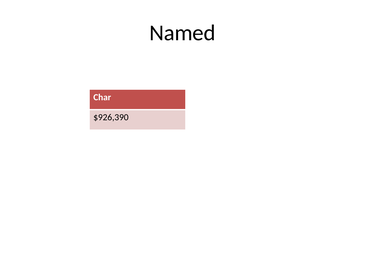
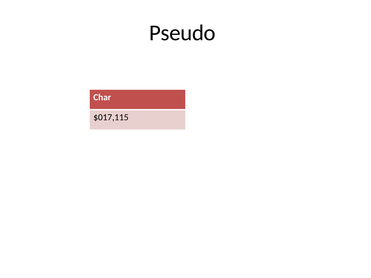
Named: Named -> Pseudo (182, 33)
$926,390: $926,390 -> $017,115 (111, 117)
